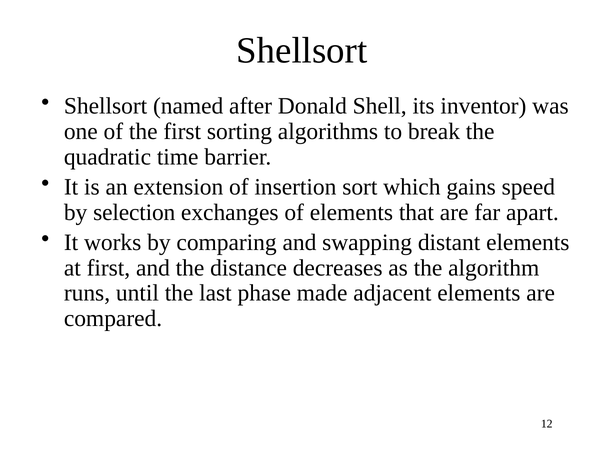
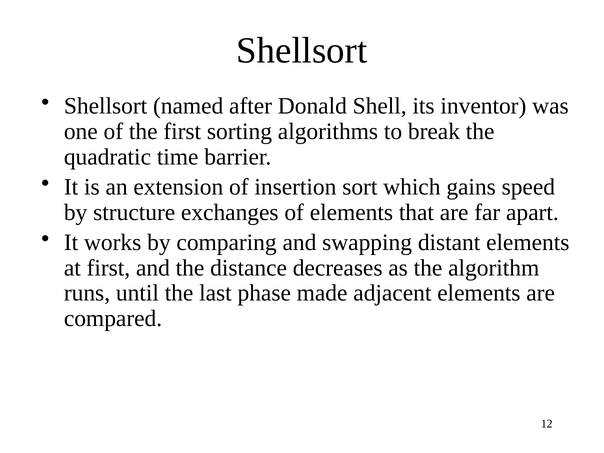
selection: selection -> structure (134, 212)
